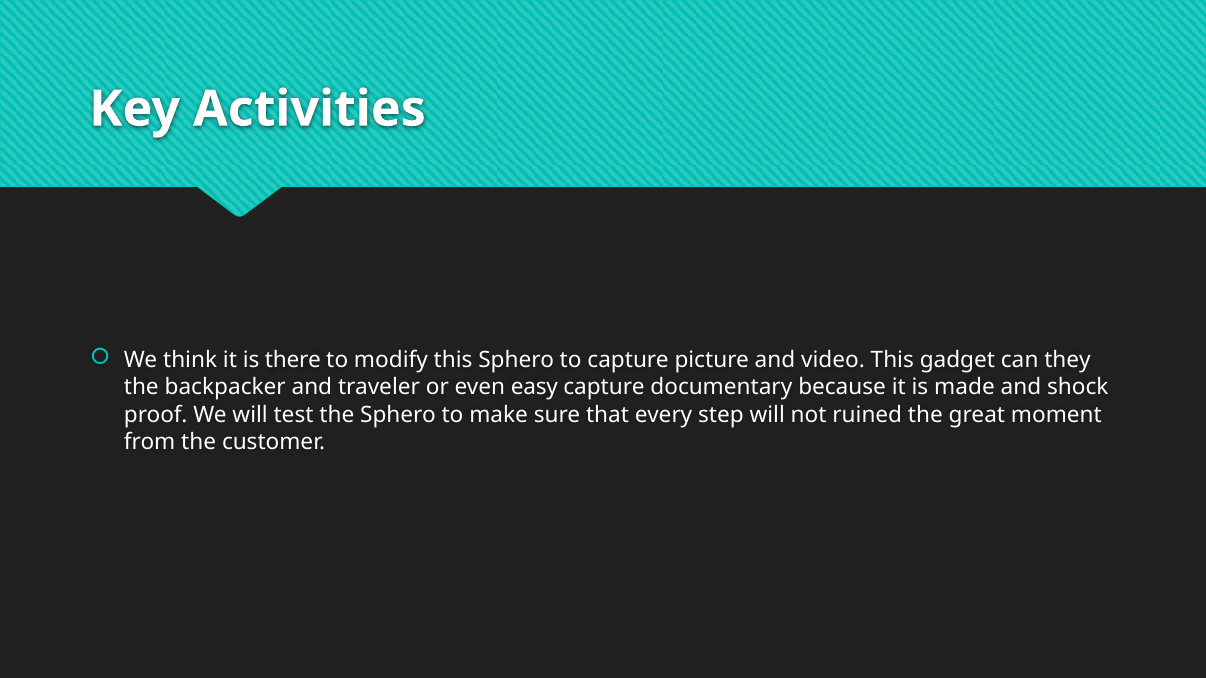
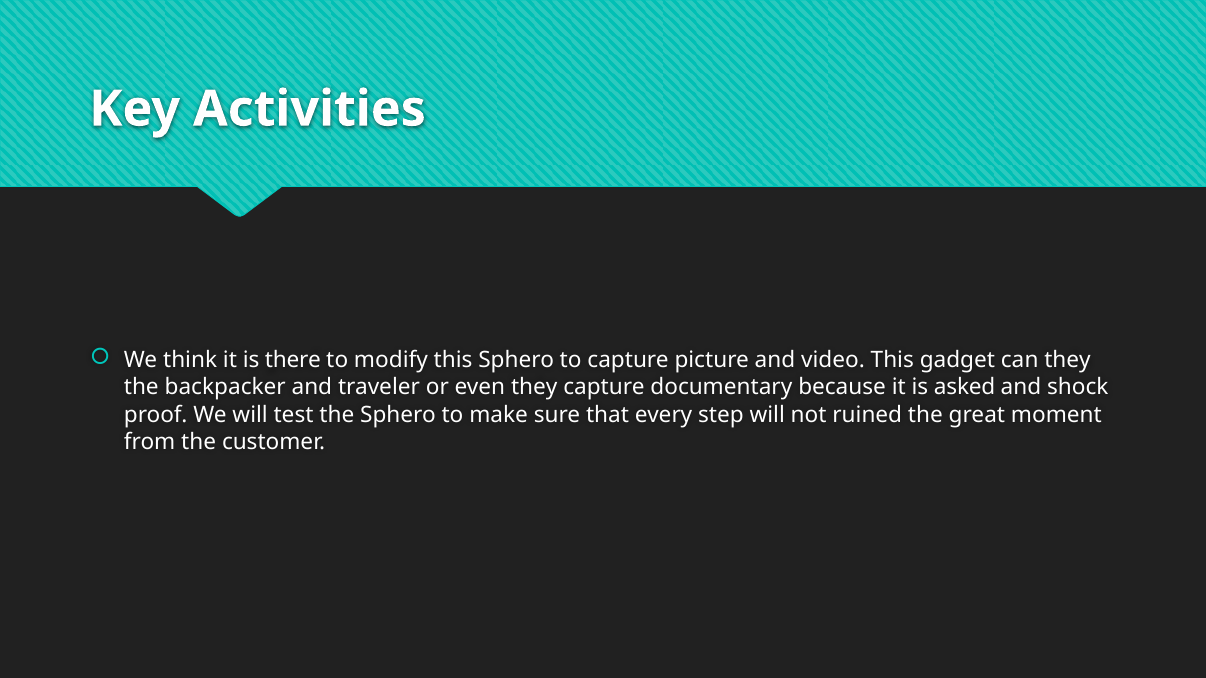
even easy: easy -> they (534, 388)
made: made -> asked (965, 388)
